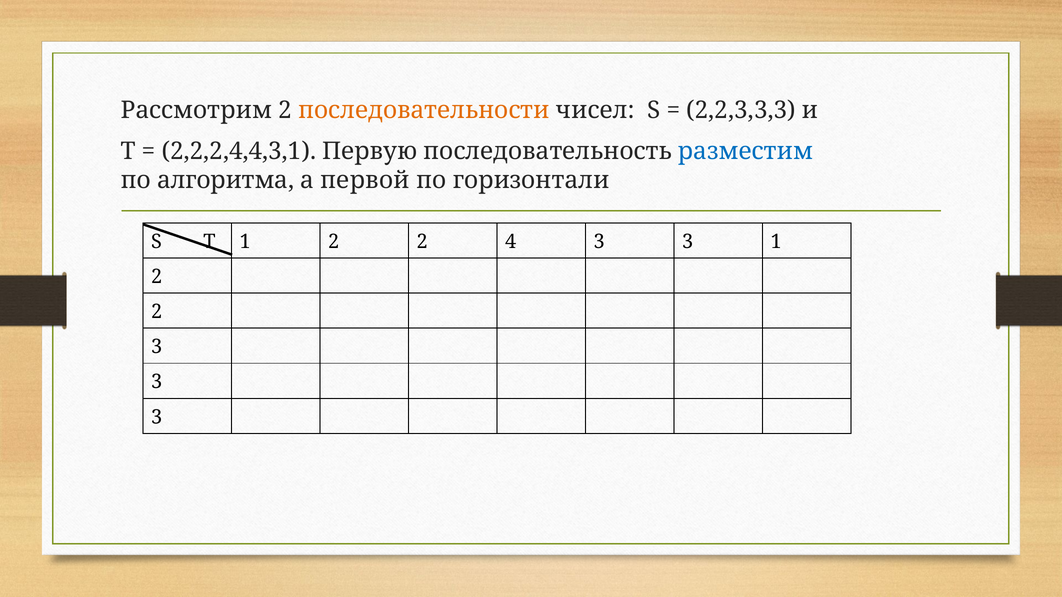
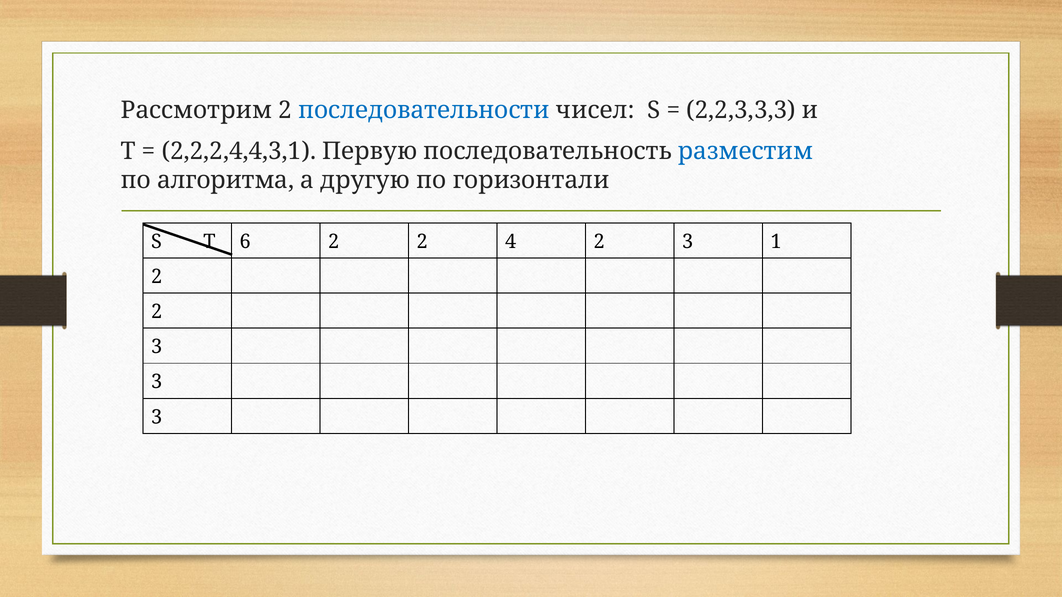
последовательности colour: orange -> blue (424, 110)
первой: первой -> другую (365, 181)
T 1: 1 -> 6 (245, 242)
4 3: 3 -> 2 (599, 242)
